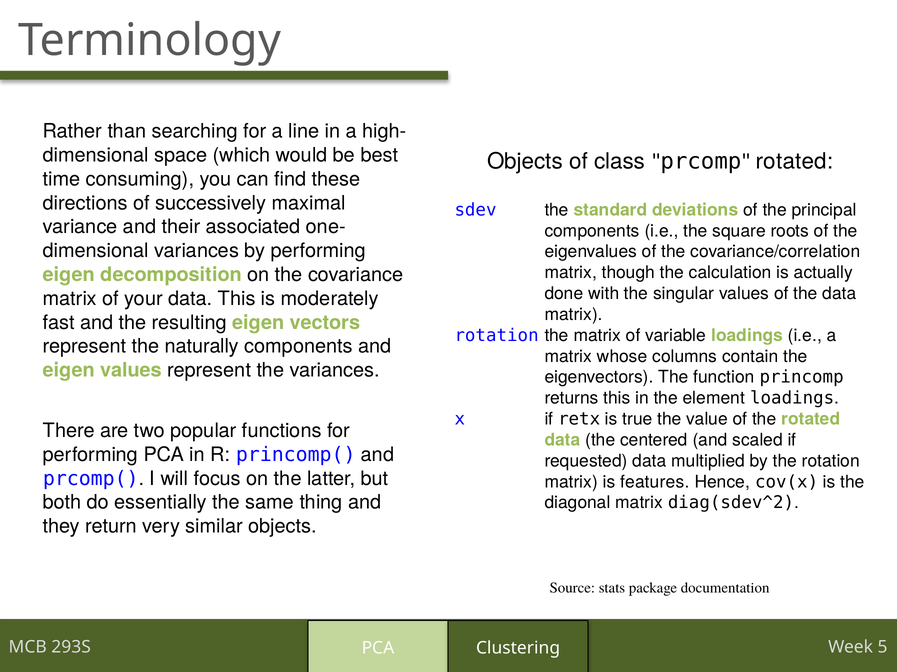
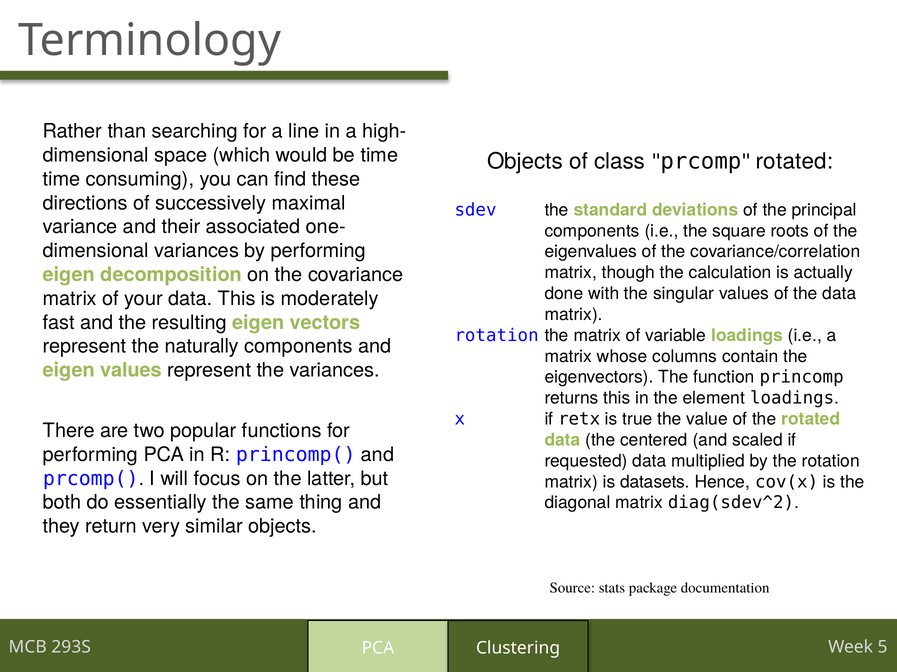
be best: best -> time (379, 155)
features: features -> datasets (655, 482)
